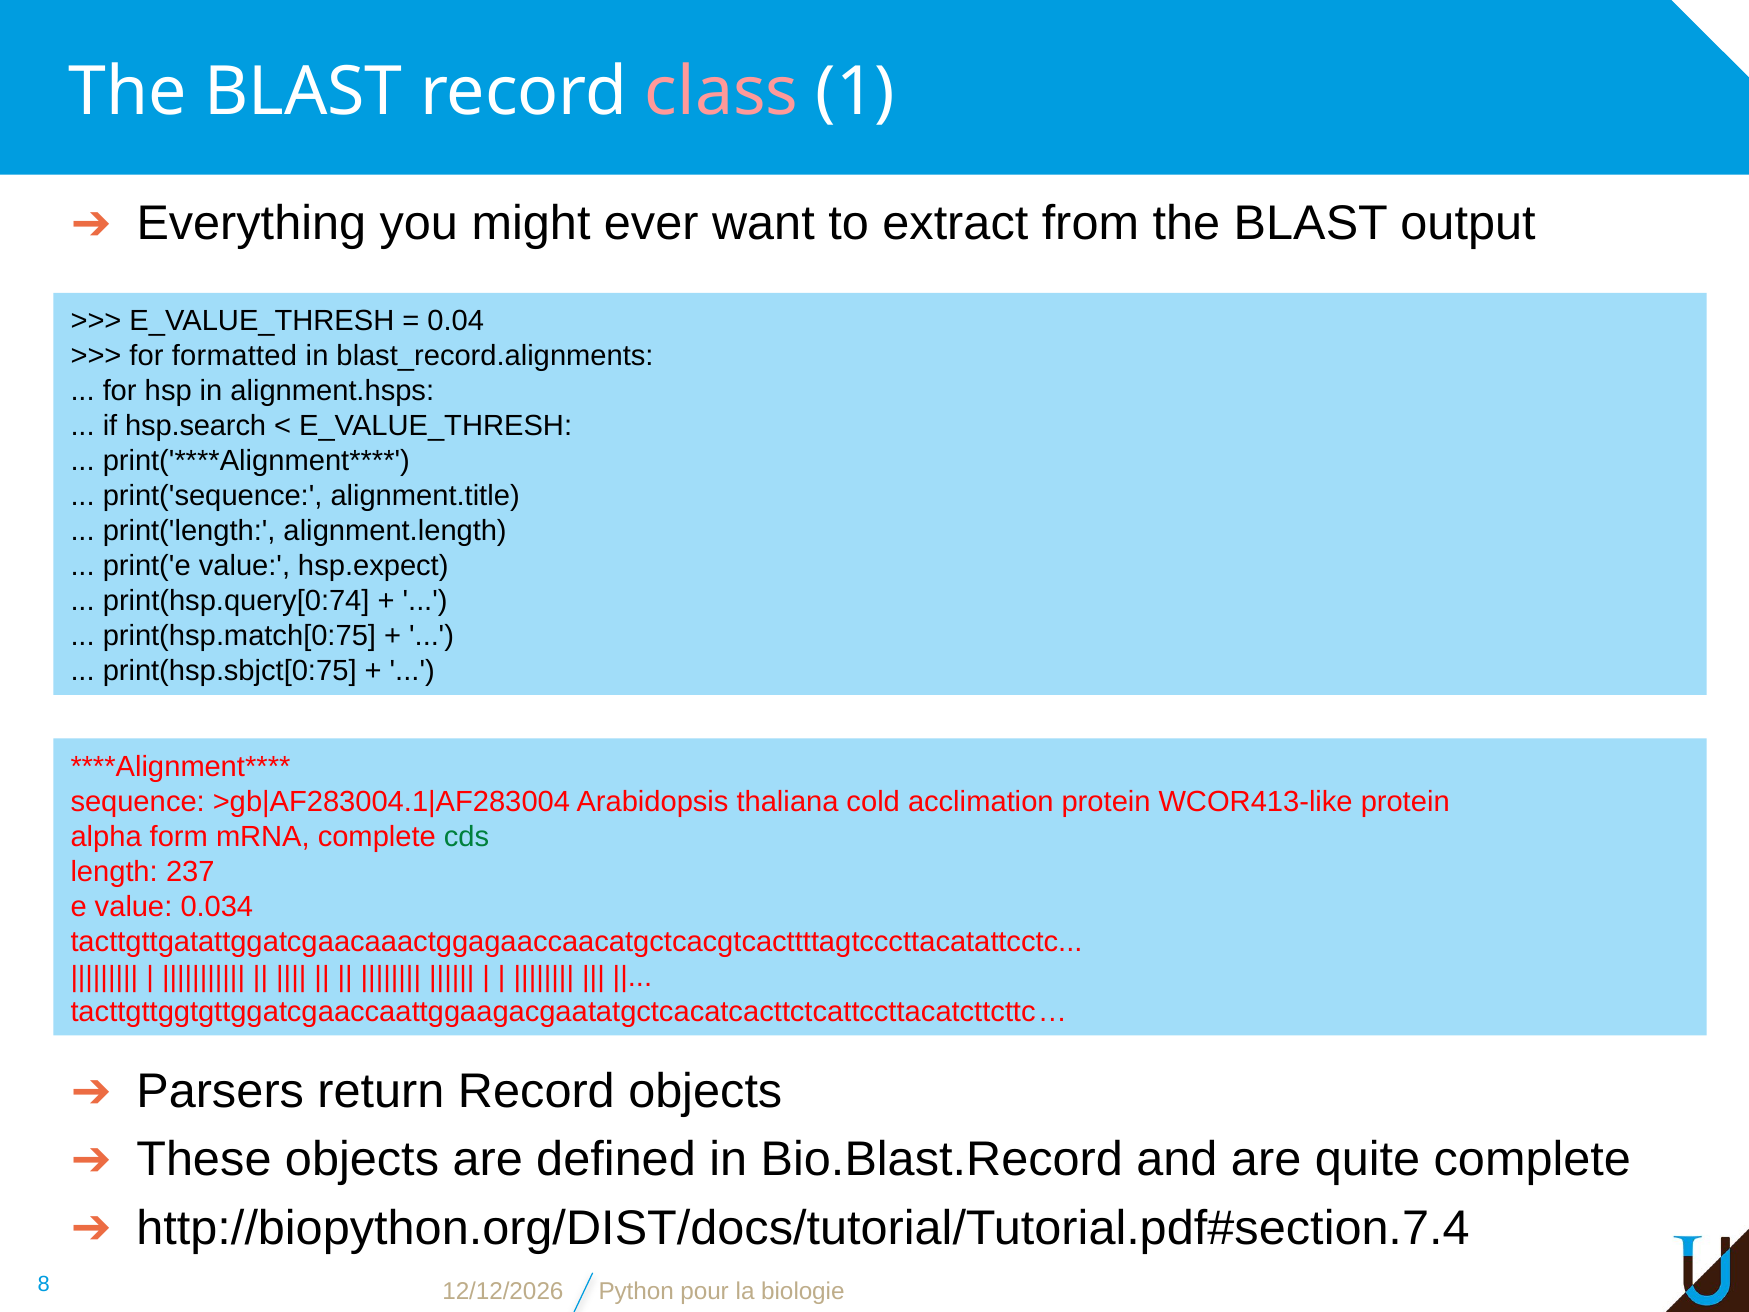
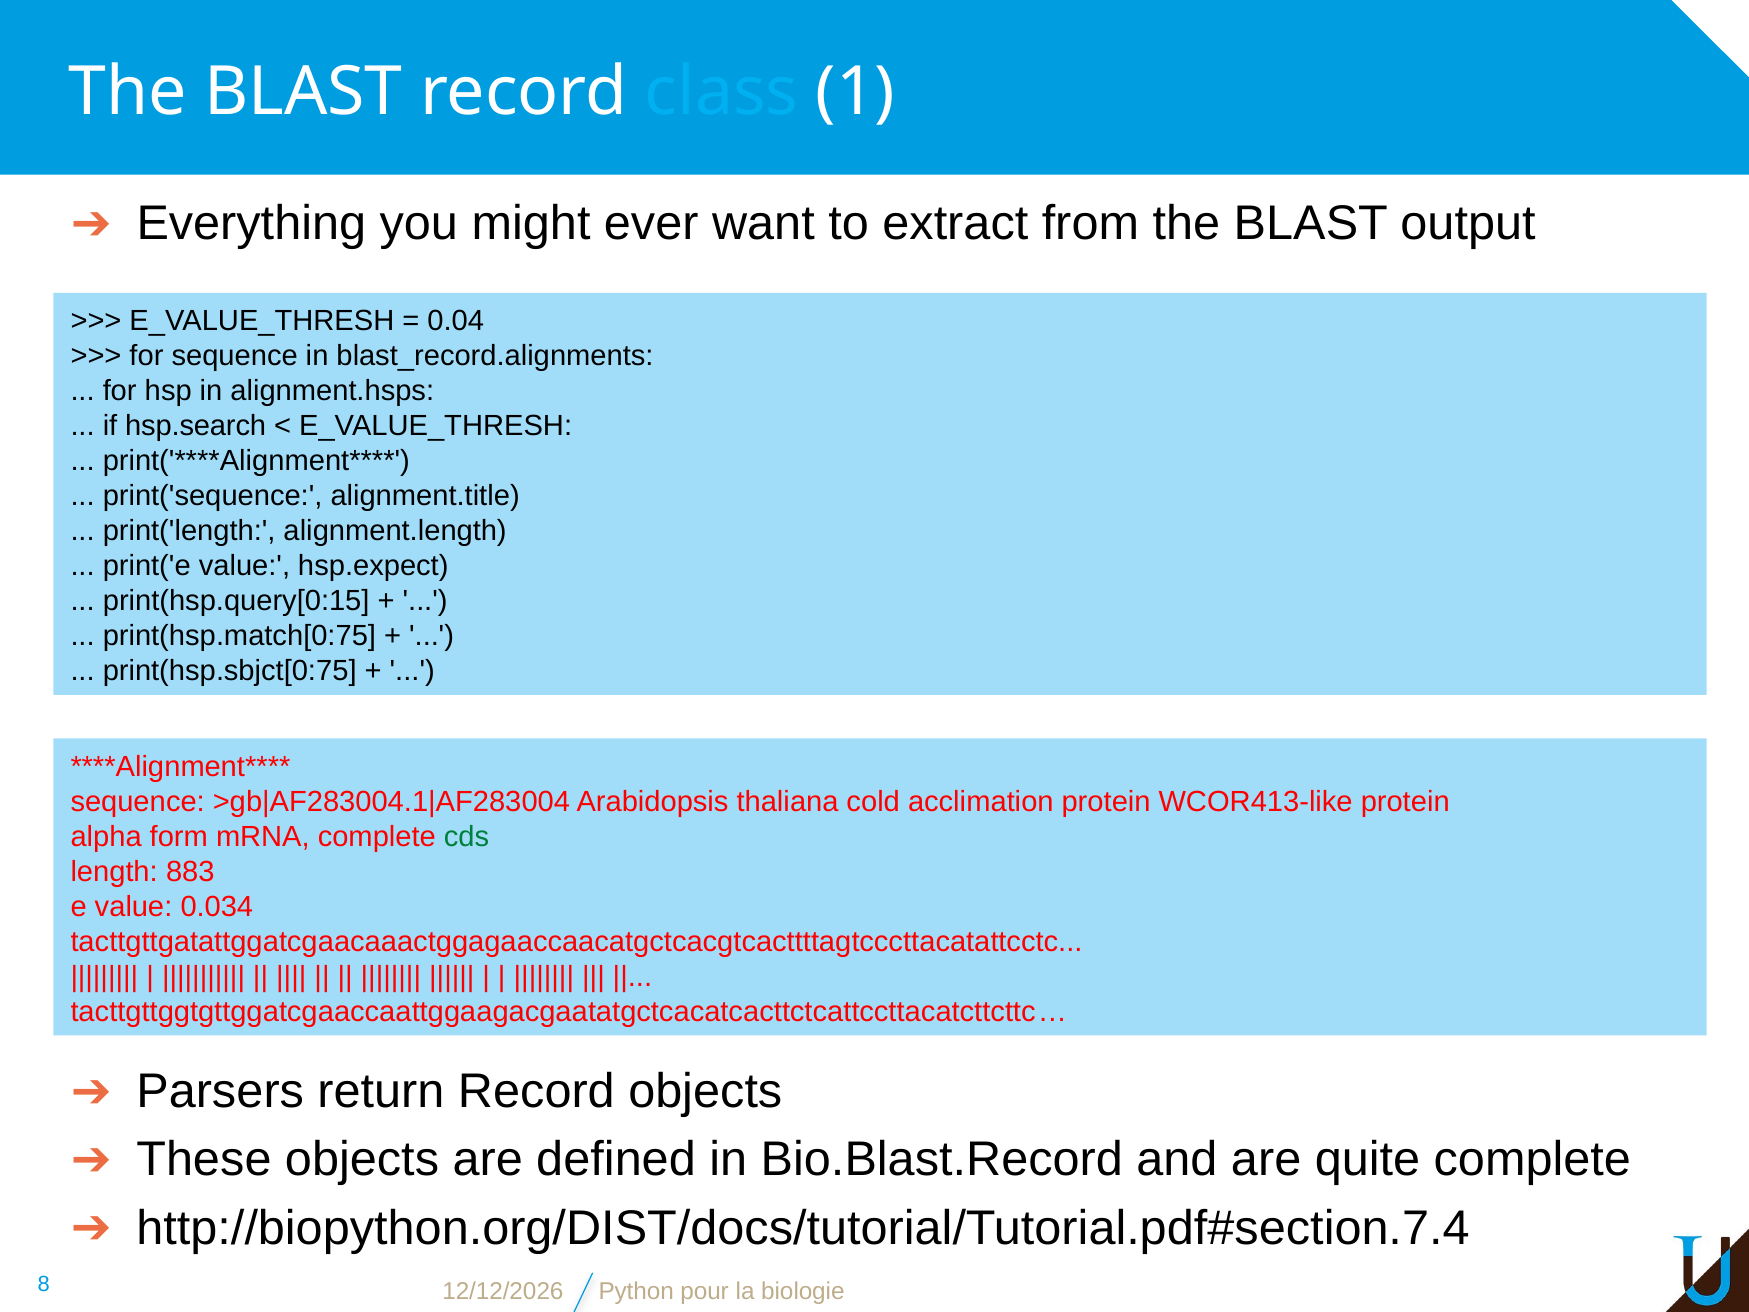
class colour: pink -> light blue (722, 92)
for formatted: formatted -> sequence (235, 356)
print(hsp.query[0:74: print(hsp.query[0:74 -> print(hsp.query[0:15 (236, 601)
237: 237 -> 883 (190, 871)
